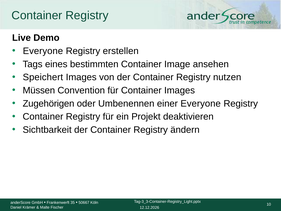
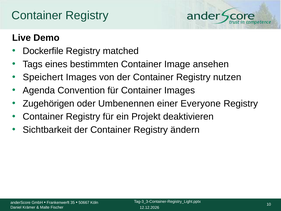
Everyone: Everyone -> Dockerfile (43, 51)
erstellen: erstellen -> matched (121, 51)
Müssen: Müssen -> Agenda (39, 90)
